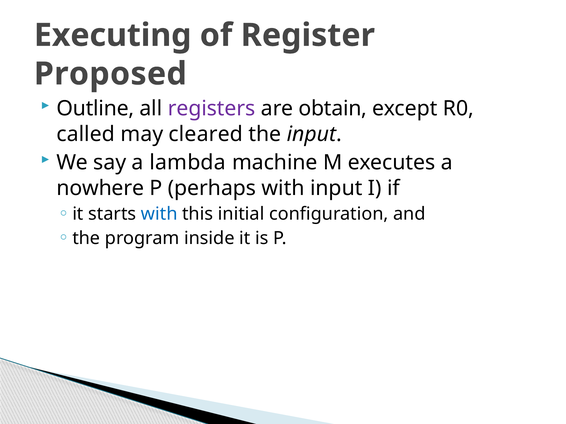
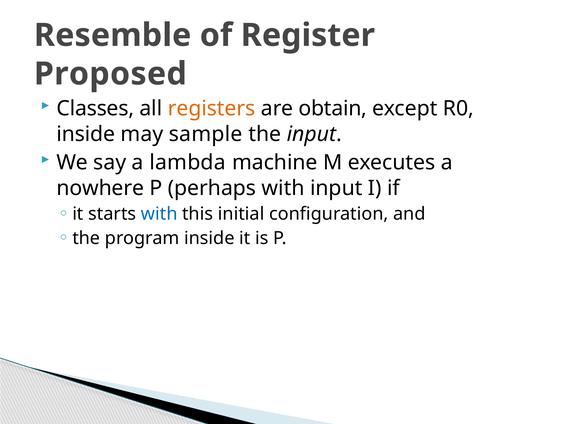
Executing: Executing -> Resemble (113, 35)
Outline: Outline -> Classes (95, 109)
registers colour: purple -> orange (212, 109)
called: called -> inside (86, 134)
cleared: cleared -> sample (206, 134)
